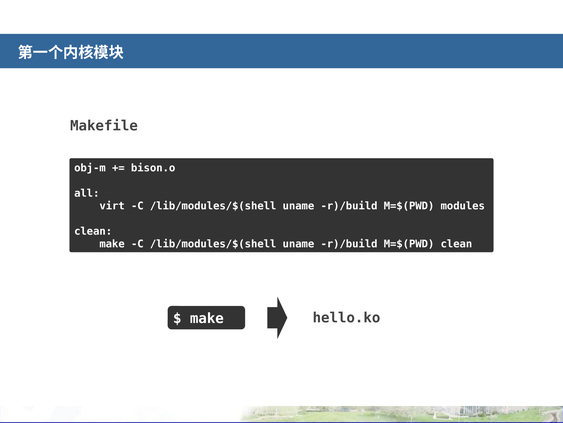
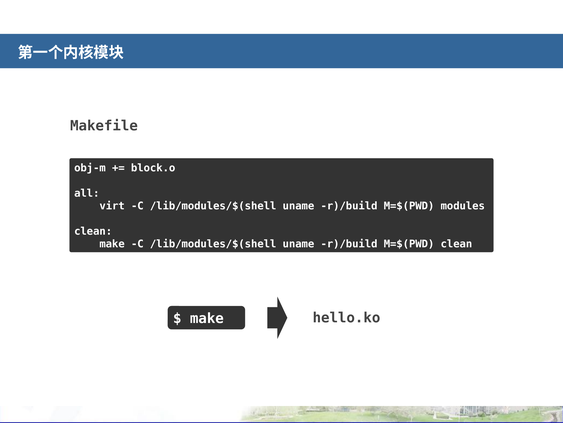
bison.o: bison.o -> block.o (153, 168)
